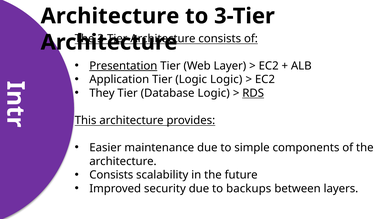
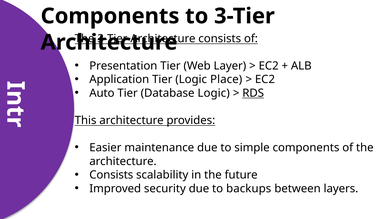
Architecture: Architecture -> Components (110, 16)
Presentation underline: present -> none (123, 66)
Logic Logic: Logic -> Place (226, 80)
They: They -> Auto (102, 93)
